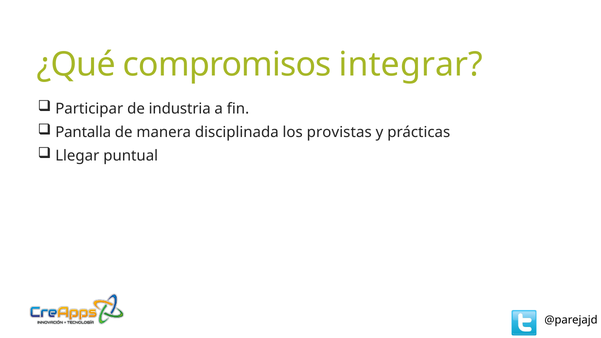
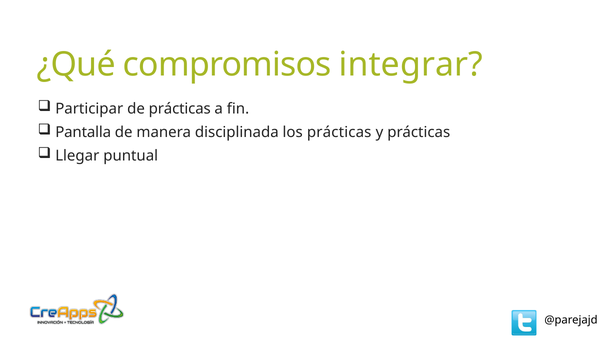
de industria: industria -> prácticas (180, 109)
los provistas: provistas -> prácticas (339, 132)
